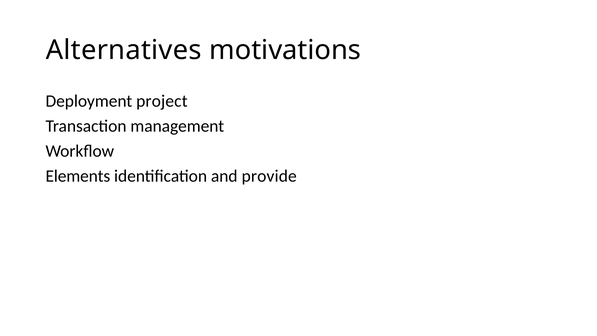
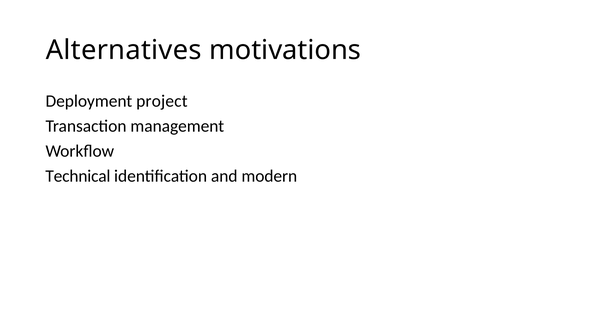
Elements: Elements -> Technical (78, 176)
provide: provide -> modern (269, 176)
